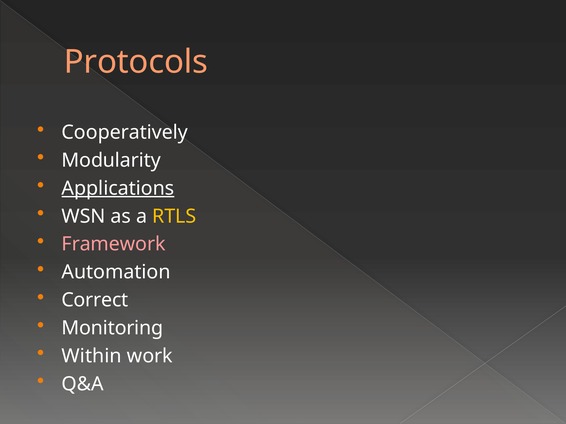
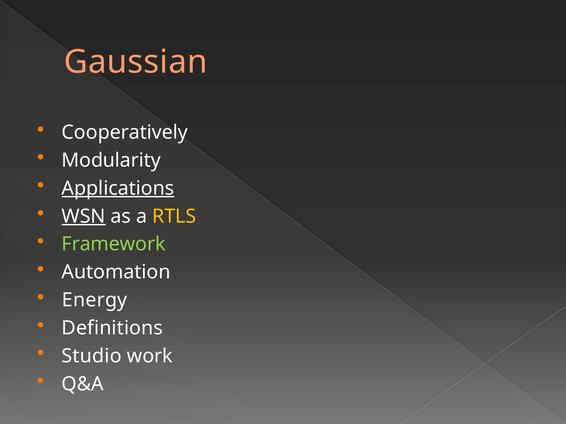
Protocols: Protocols -> Gaussian (136, 62)
WSN underline: none -> present (84, 216)
Framework colour: pink -> light green (114, 244)
Correct: Correct -> Energy (95, 300)
Monitoring: Monitoring -> Definitions (112, 328)
Within: Within -> Studio (92, 356)
